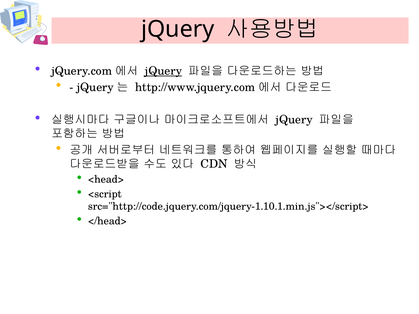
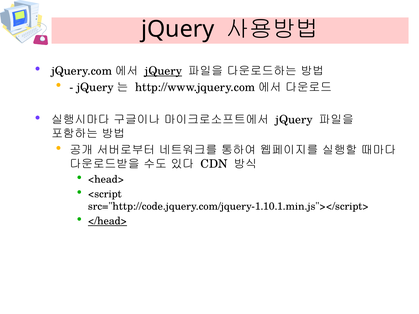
</head> underline: none -> present (107, 221)
